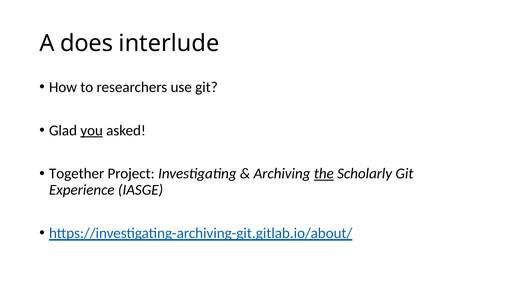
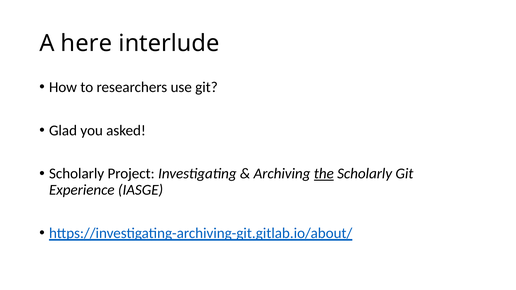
does: does -> here (86, 43)
you underline: present -> none (92, 131)
Together: Together -> Scholarly (77, 174)
